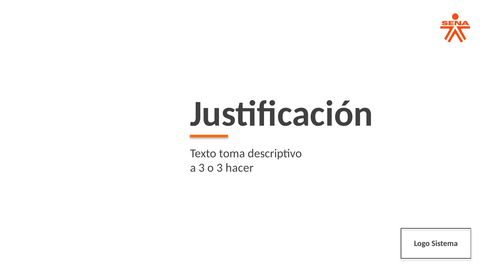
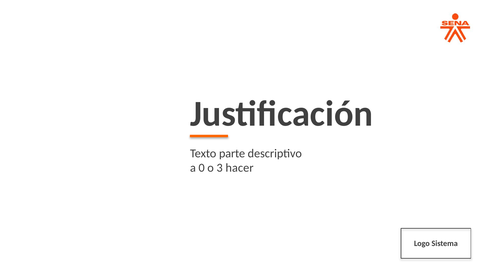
toma: toma -> parte (232, 153)
a 3: 3 -> 0 (202, 168)
